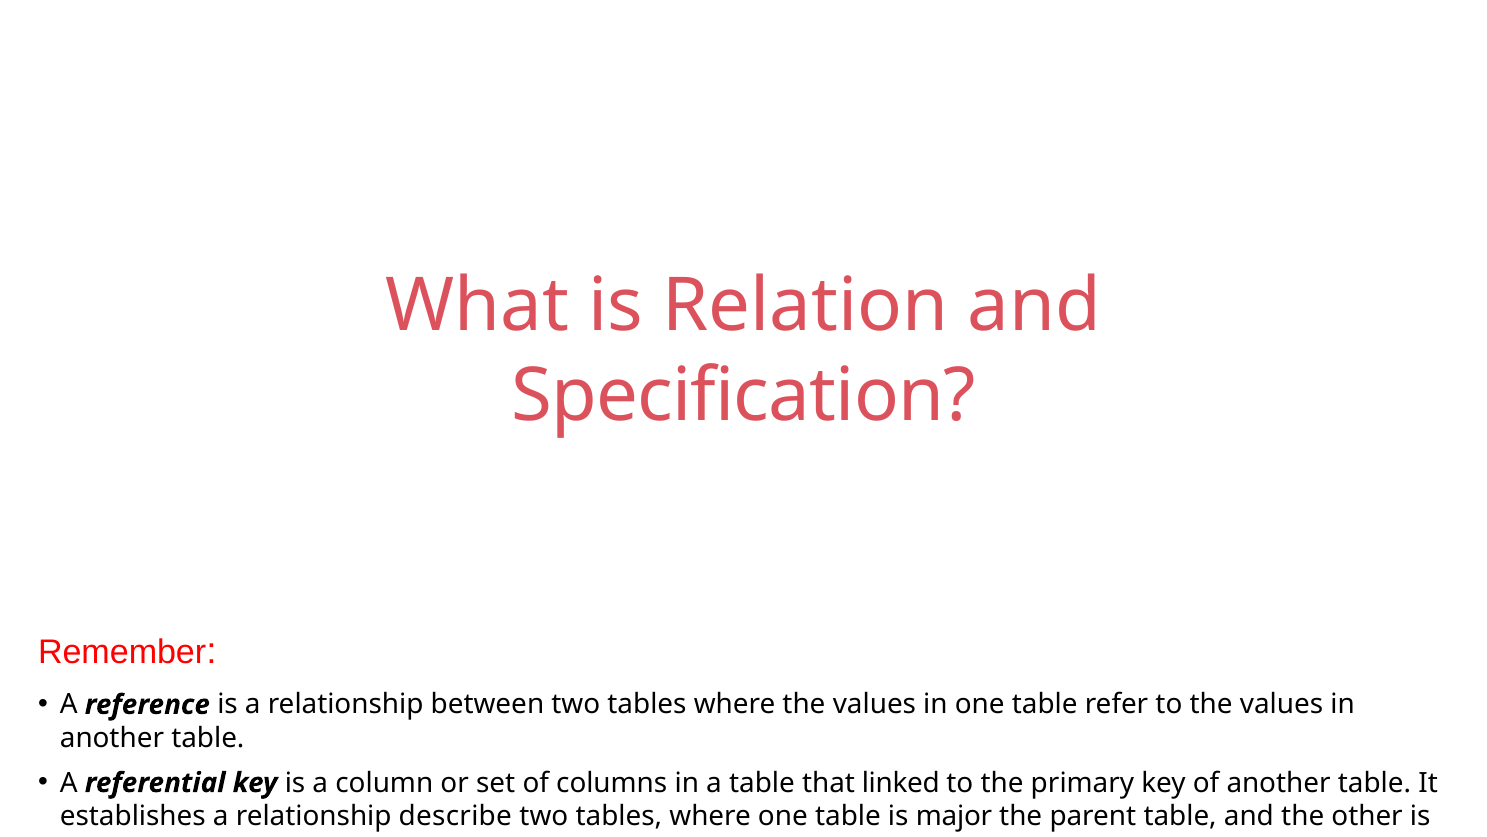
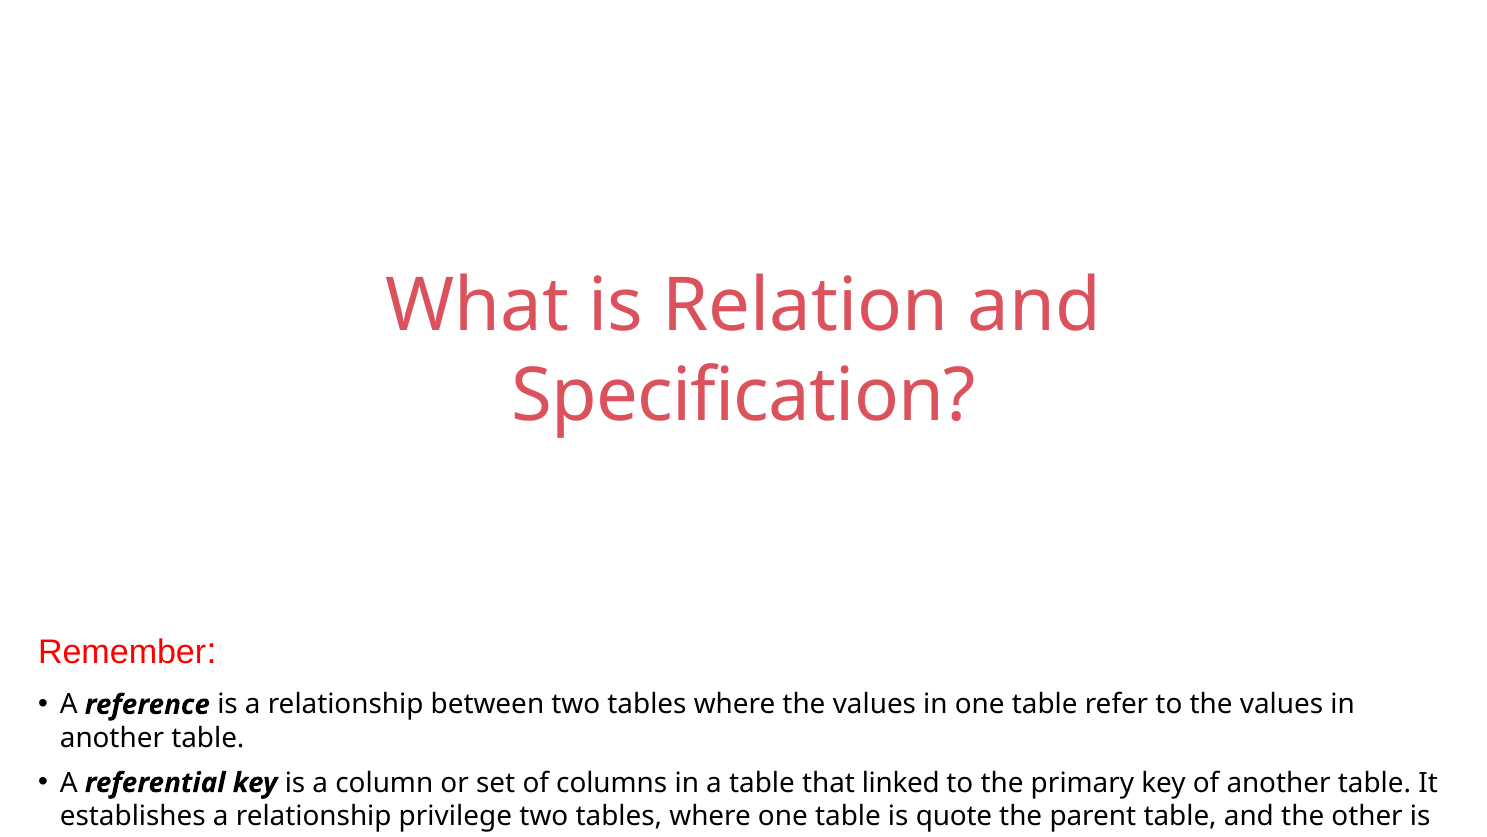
describe: describe -> privilege (455, 816)
major: major -> quote (954, 816)
